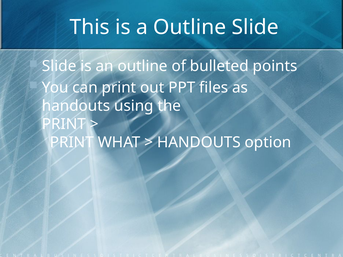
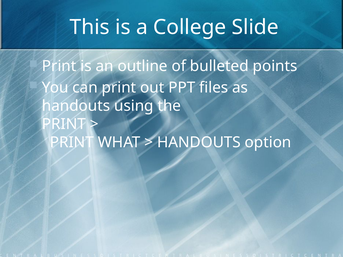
a Outline: Outline -> College (190, 27)
Slide: Slide -> Print (59, 66)
